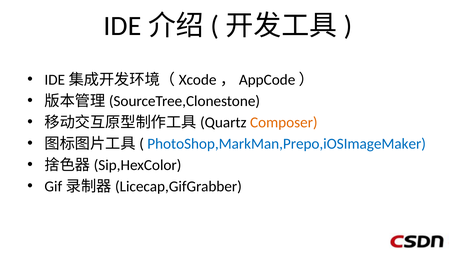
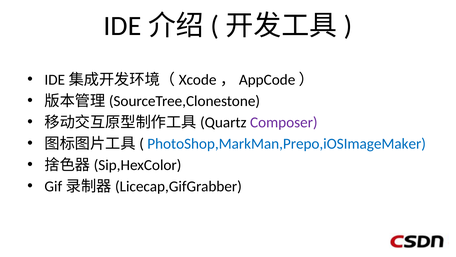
Composer colour: orange -> purple (284, 122)
